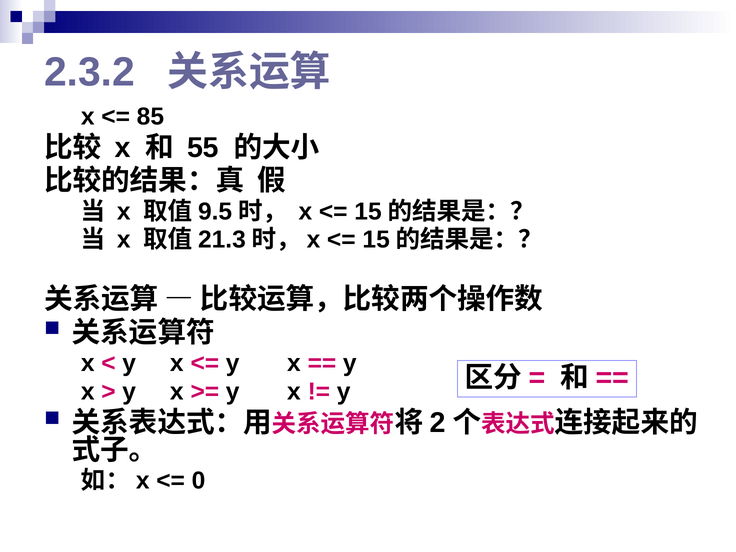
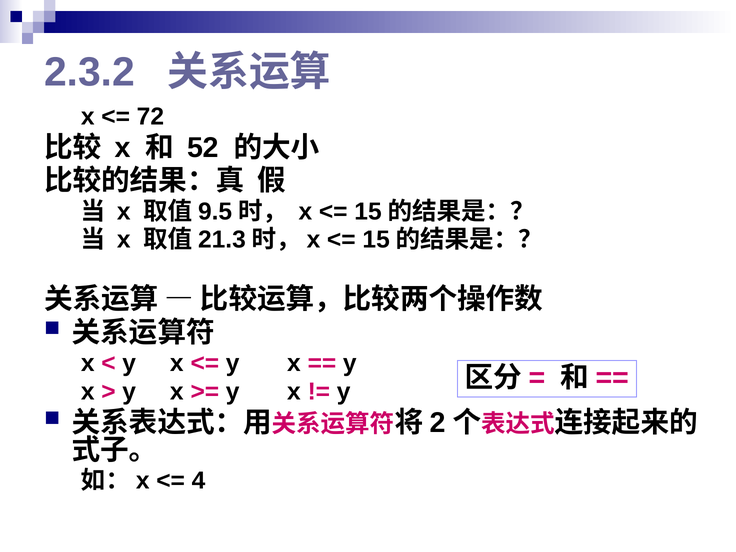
85: 85 -> 72 (150, 116)
55: 55 -> 52 (203, 148)
0: 0 -> 4 (199, 481)
